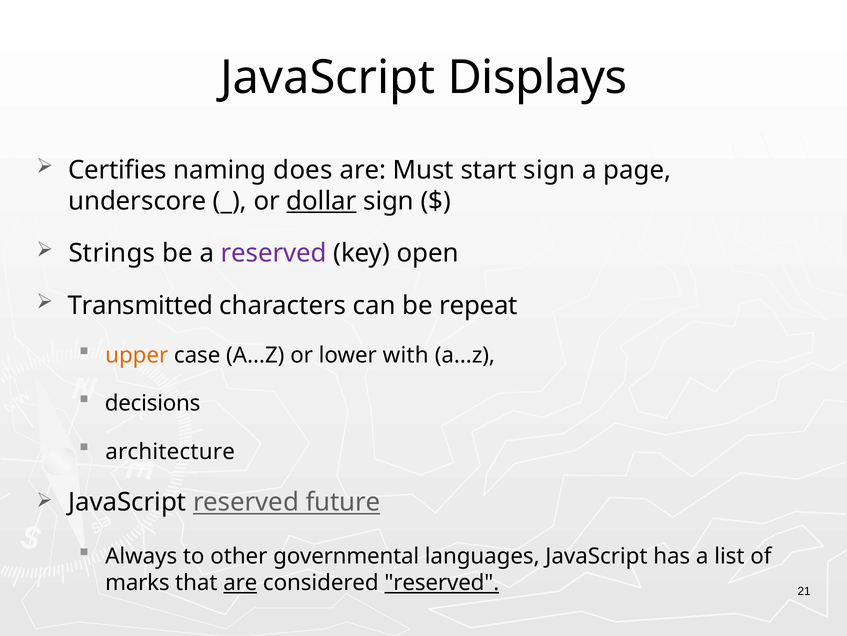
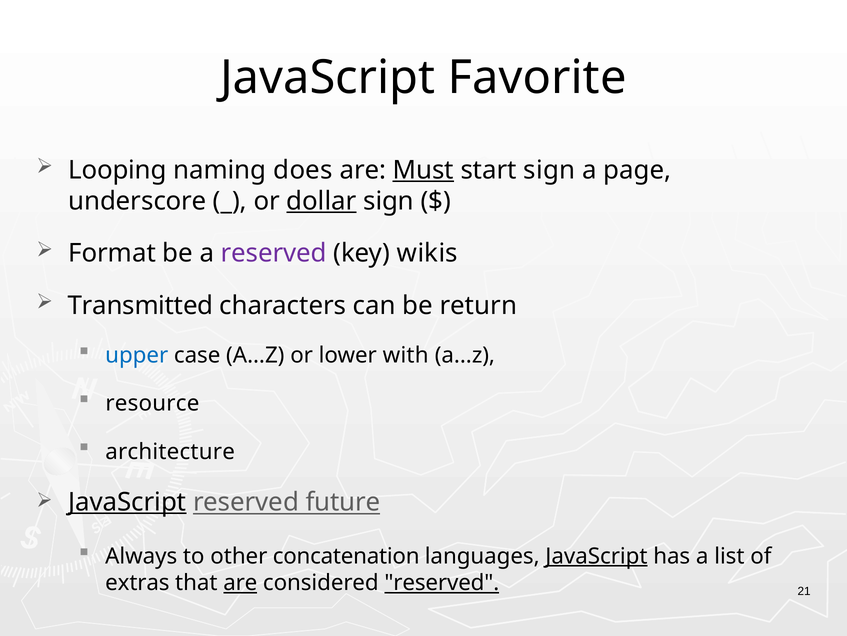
Displays: Displays -> Favorite (537, 77)
Certifies: Certifies -> Looping (117, 170)
Must underline: none -> present (423, 170)
Strings: Strings -> Format (112, 253)
open: open -> wikis (427, 253)
repeat: repeat -> return (478, 305)
upper colour: orange -> blue (137, 355)
decisions: decisions -> resource (152, 403)
JavaScript underline: none -> present (127, 501)
governmental: governmental -> concatenation (346, 556)
JavaScript underline: none -> present (596, 556)
marks: marks -> extras (137, 582)
